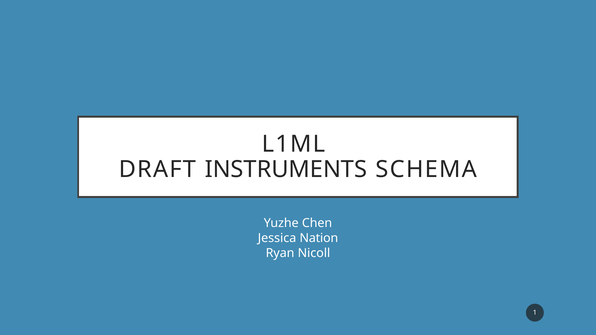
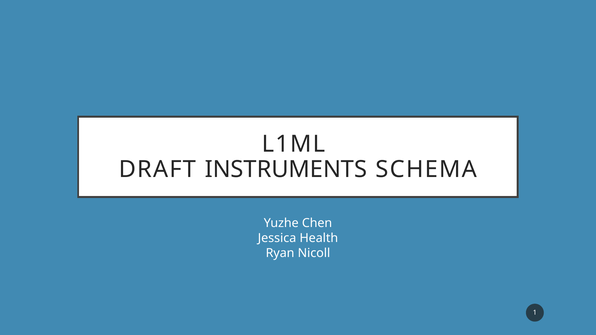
Nation: Nation -> Health (319, 238)
